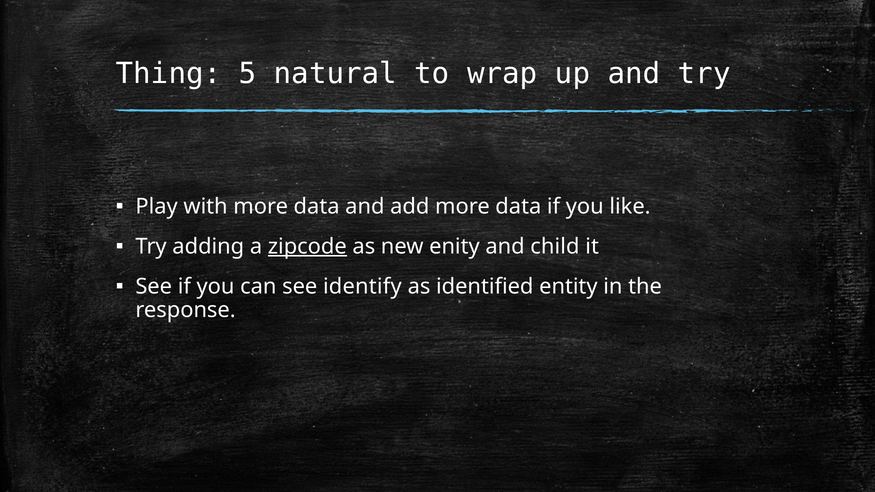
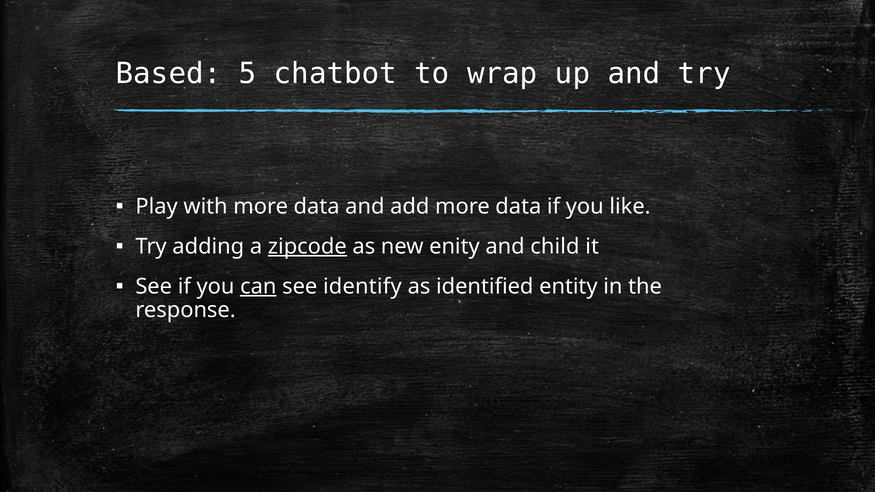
Thing: Thing -> Based (169, 74)
natural: natural -> chatbot (335, 74)
can underline: none -> present (258, 286)
